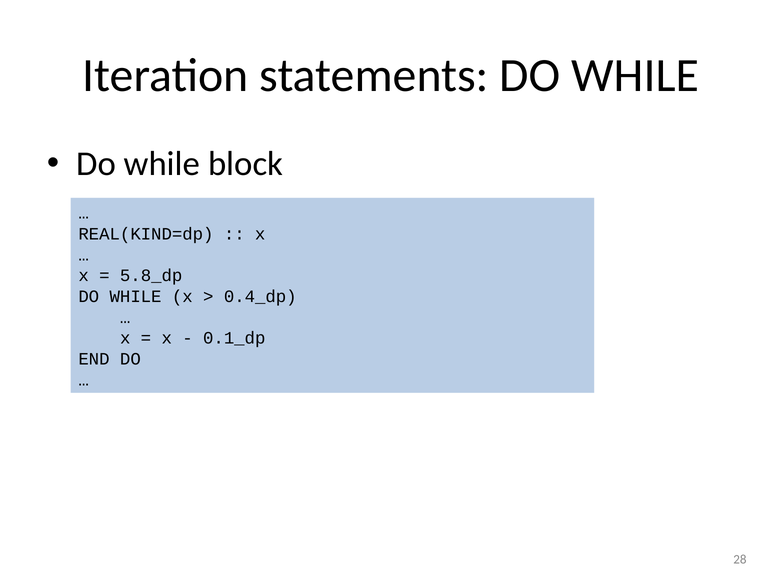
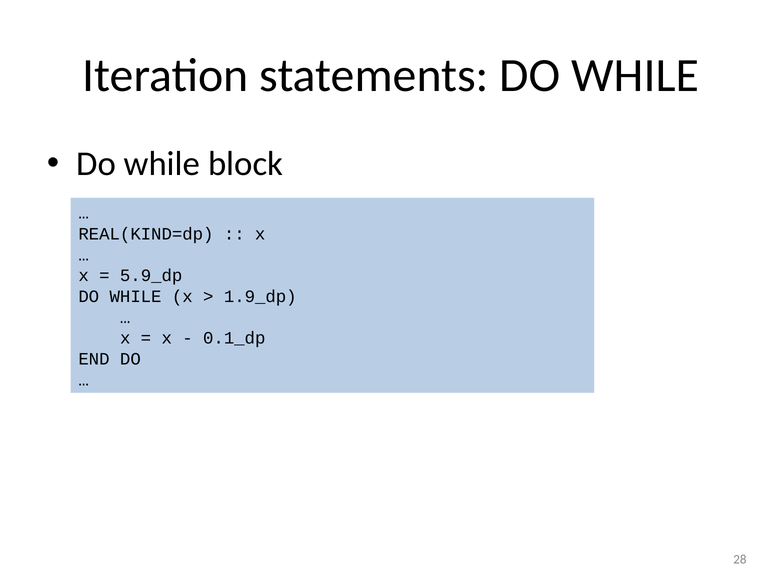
5.8_dp: 5.8_dp -> 5.9_dp (151, 276)
0.4_dp: 0.4_dp -> 1.9_dp (260, 297)
